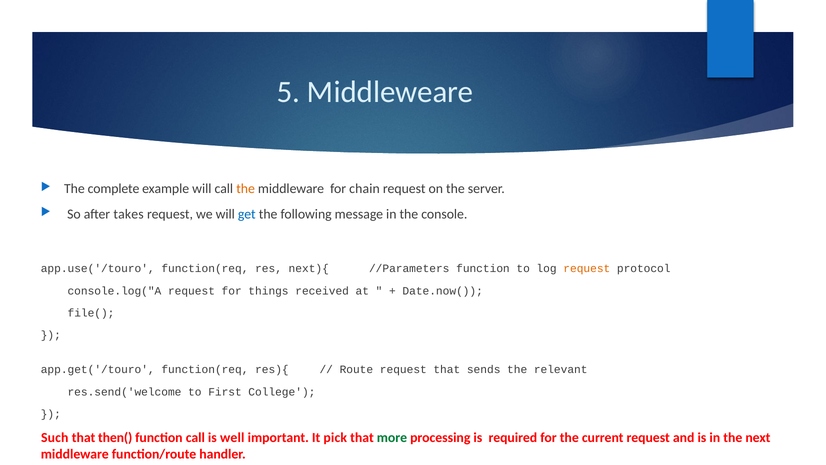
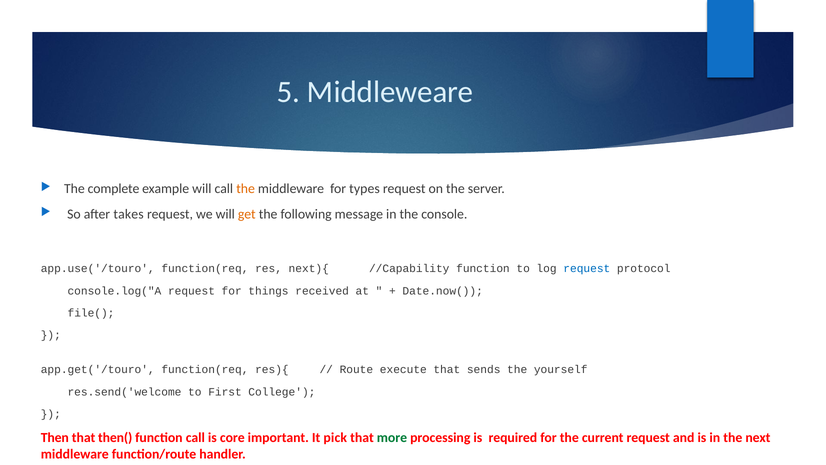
chain: chain -> types (365, 189)
get colour: blue -> orange (247, 214)
//Parameters: //Parameters -> //Capability (409, 269)
request colour: orange -> blue (587, 269)
Route request: request -> execute (403, 369)
relevant: relevant -> yourself (561, 369)
Such: Such -> Then (55, 437)
well: well -> core (232, 437)
